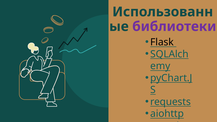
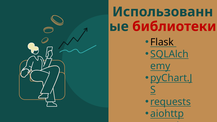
библиотеки colour: purple -> red (174, 26)
